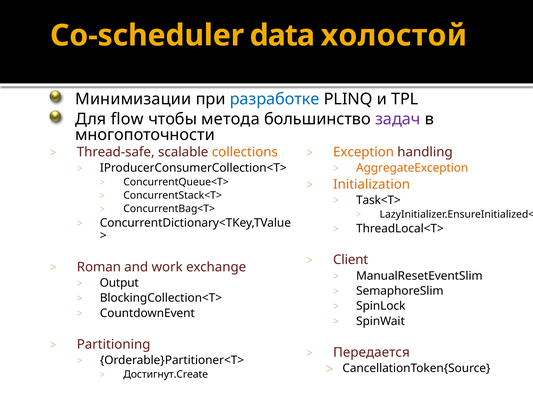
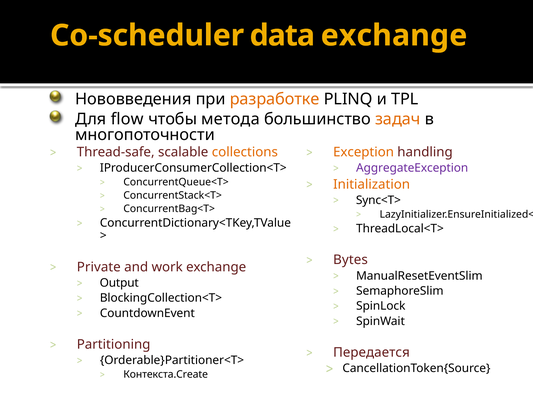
data холостой: холостой -> exchange (394, 36)
Минимизации: Минимизации -> Нововведения (133, 99)
разработке colour: blue -> orange (275, 99)
задач colour: purple -> orange (398, 119)
AggregateException colour: orange -> purple (412, 168)
Task<T>: Task<T> -> Sync<T> (378, 201)
Client: Client -> Bytes (350, 260)
Roman: Roman -> Private (99, 268)
Достигнут.Create: Достигнут.Create -> Контекста.Create (166, 375)
